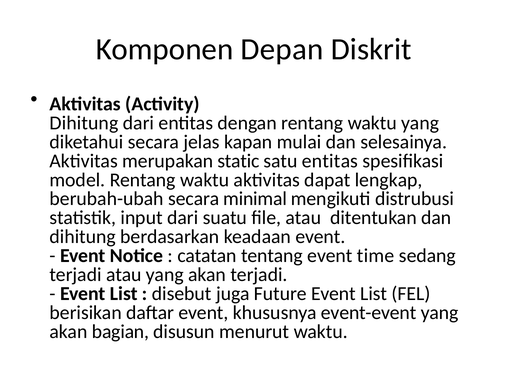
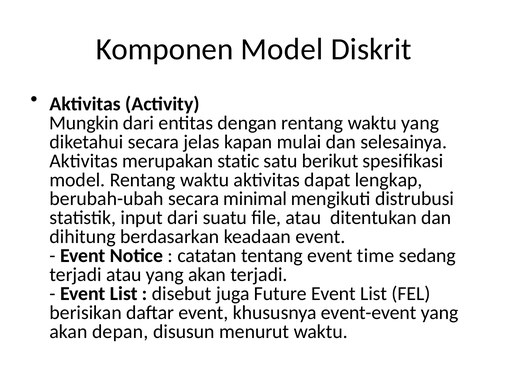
Komponen Depan: Depan -> Model (282, 49)
Dihitung: Dihitung -> Mungkin (84, 123)
satu entitas: entitas -> berikut (330, 161)
bagian: bagian -> depan (120, 332)
